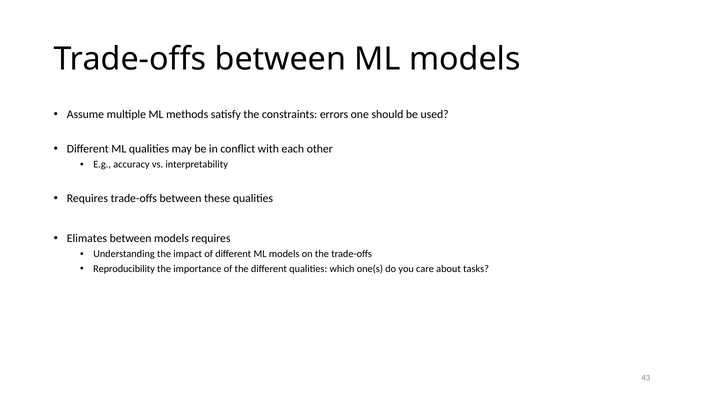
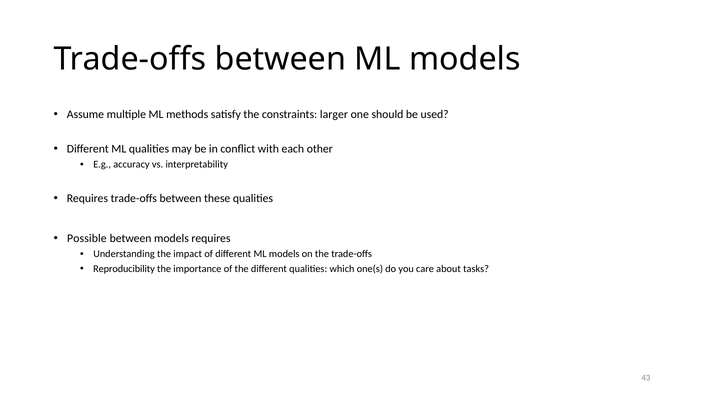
errors: errors -> larger (334, 114)
Elimates: Elimates -> Possible (87, 239)
